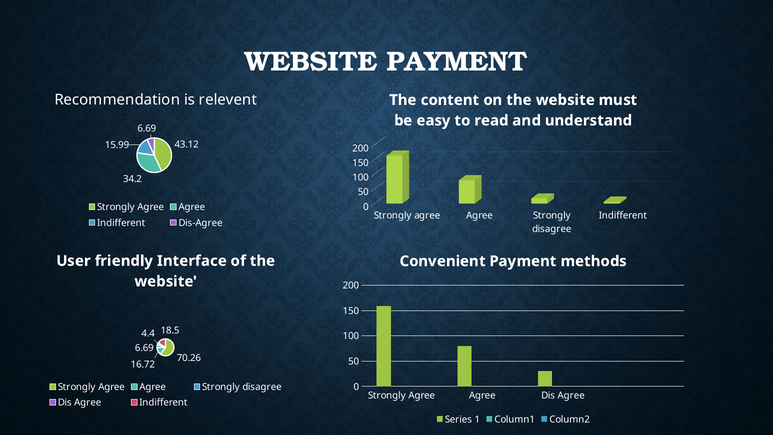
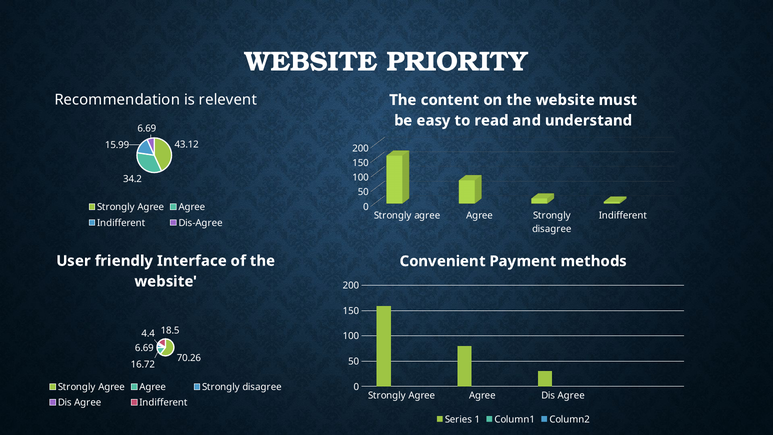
WEBSITE PAYMENT: PAYMENT -> PRIORITY (457, 62)
